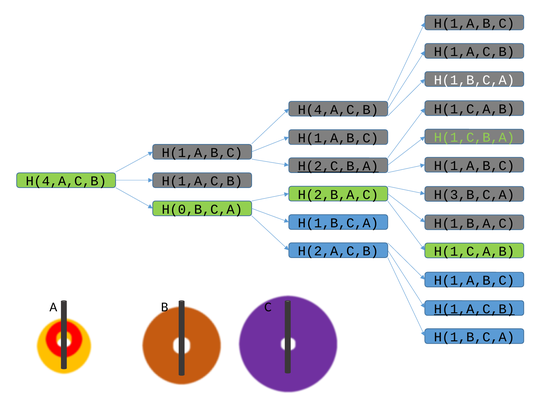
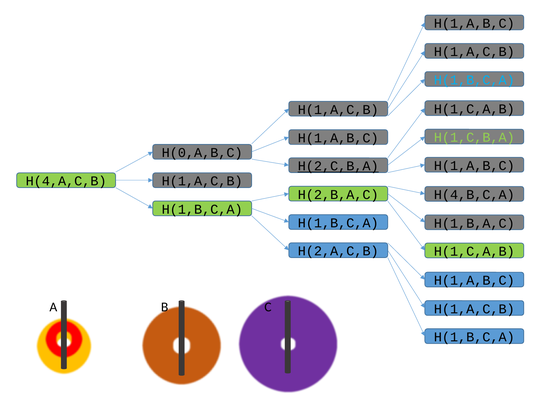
H(1,B,C,A colour: white -> light blue (474, 80)
H(4,A,C,B: H(4,A,C,B -> H(1,A,C,B (338, 109)
H(1,A,B,C: H(1,A,B,C -> H(0,A,B,C (202, 152)
H(3,B,C,A: H(3,B,C,A -> H(4,B,C,A (474, 194)
H(0,B,C,A: H(0,B,C,A -> H(1,B,C,A (202, 209)
H(1,A,C,B underline: present -> none (474, 308)
